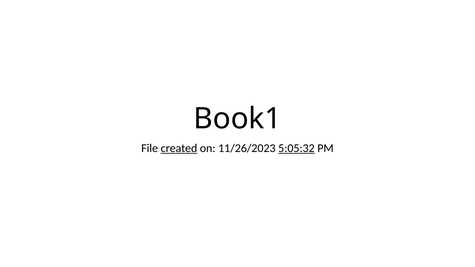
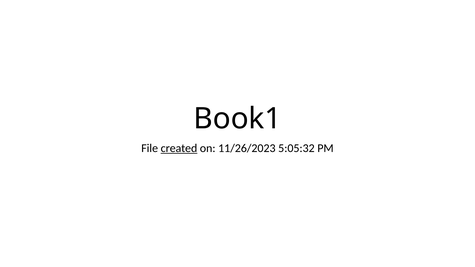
5:05:32 underline: present -> none (296, 148)
